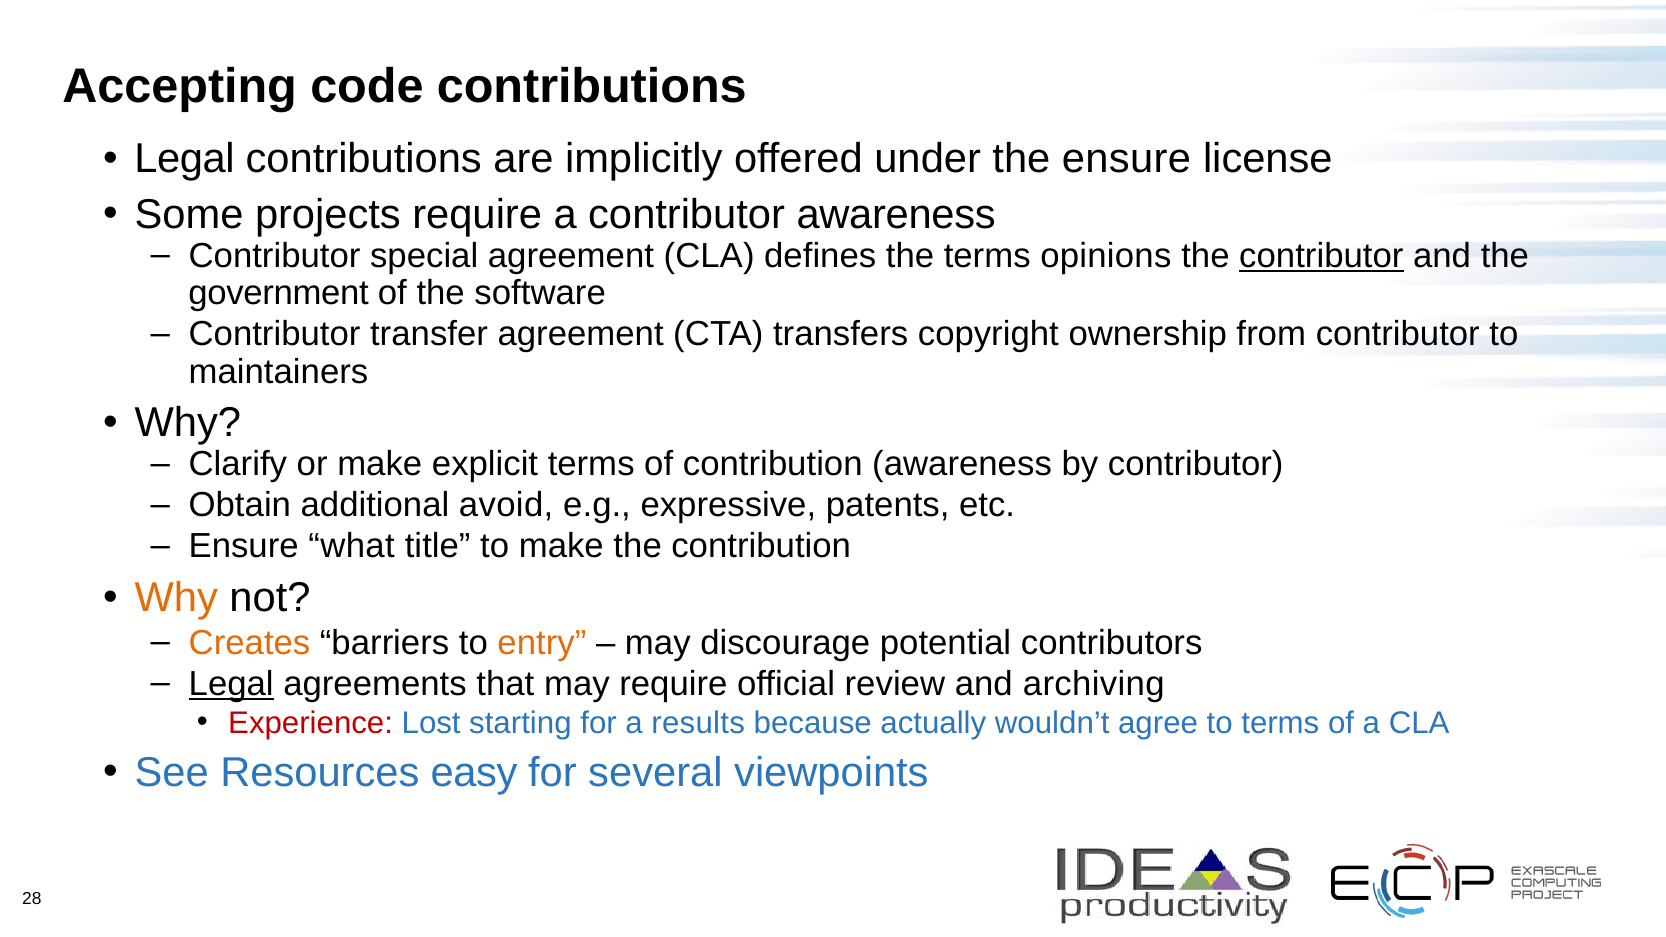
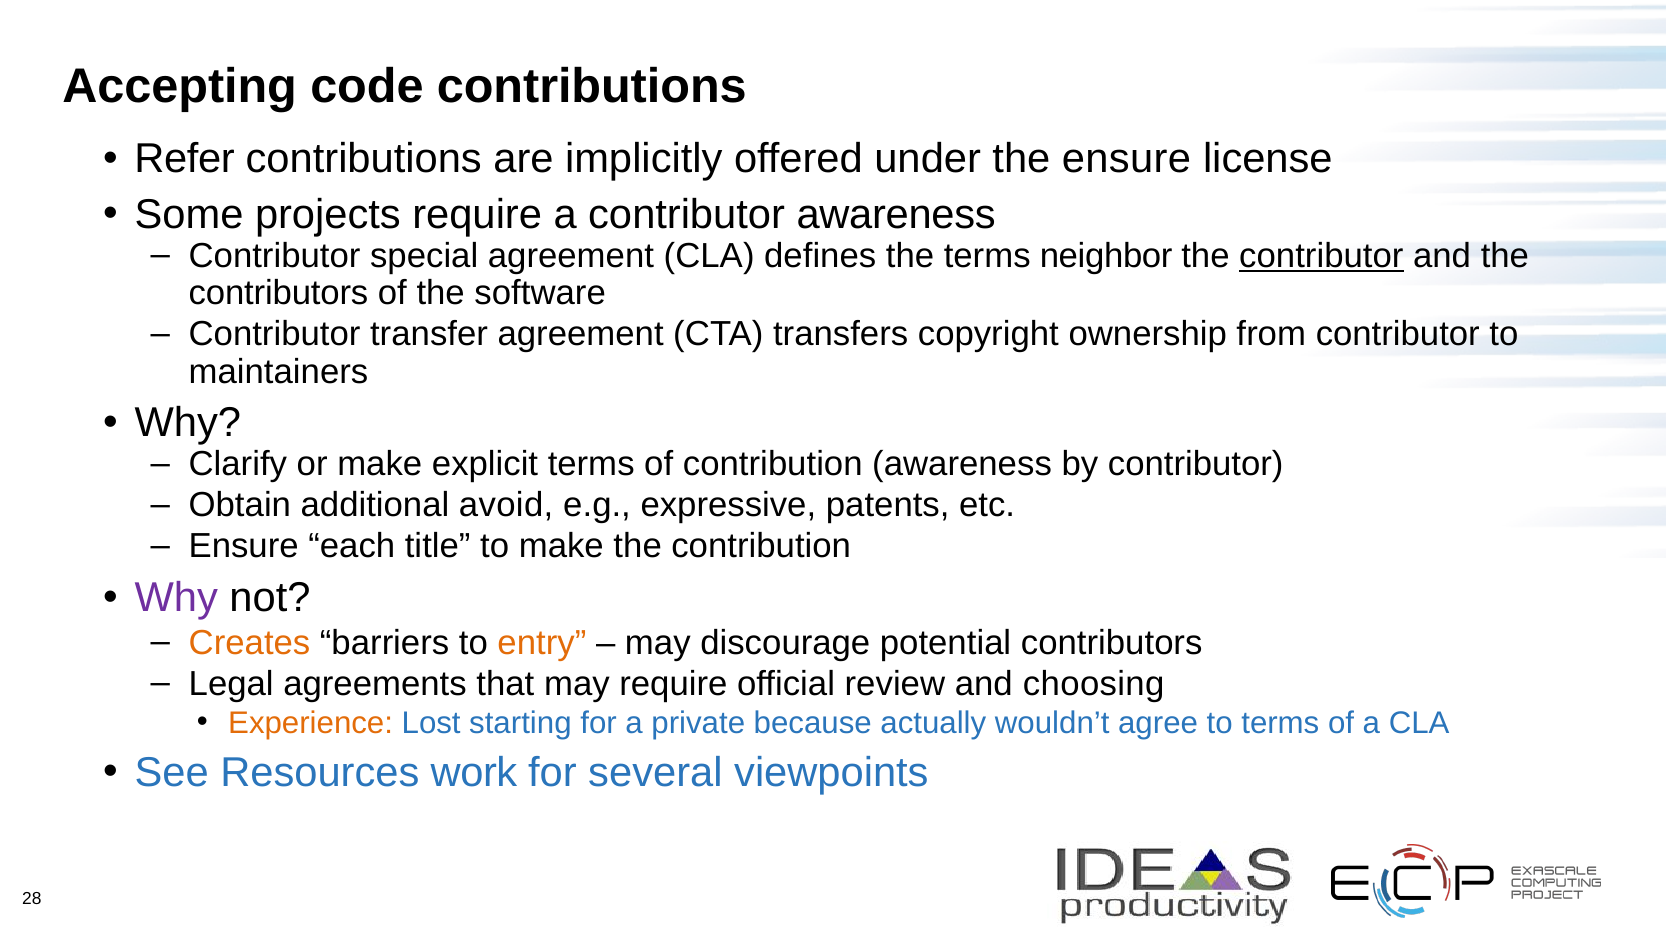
Legal: Legal -> Refer (185, 159)
opinions: opinions -> neighbor (1106, 256)
government: government -> contributors (279, 293)
what: what -> each (352, 547)
Why colour: orange -> purple (176, 598)
Legal underline: present -> none (231, 684)
archiving: archiving -> choosing (1094, 684)
Experience colour: red -> orange (311, 723)
results: results -> private (698, 723)
easy: easy -> work (474, 773)
